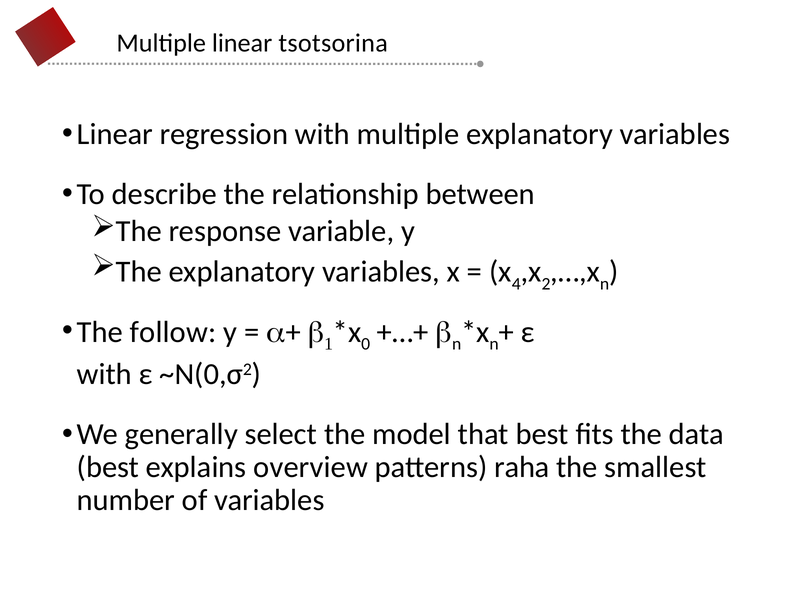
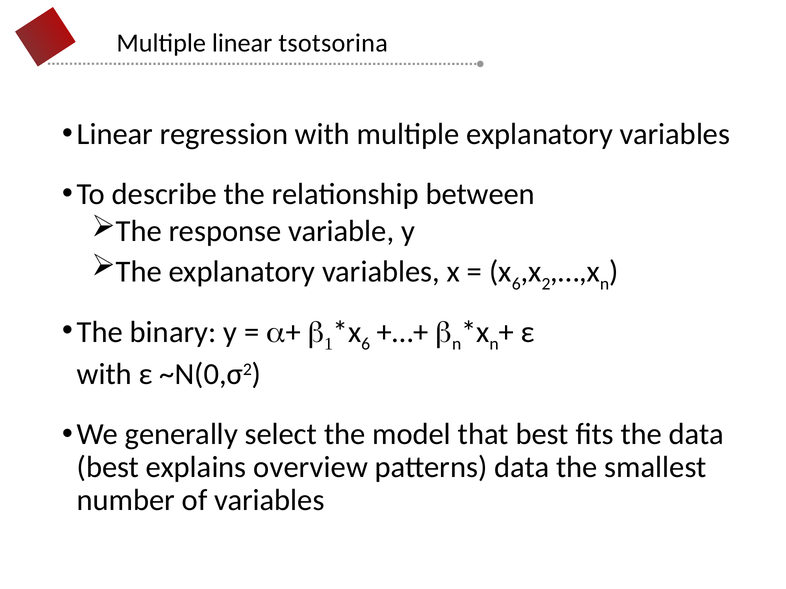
x 4: 4 -> 6 (516, 284)
follow: follow -> binary (173, 333)
0: 0 -> 6 (366, 344)
patterns raha: raha -> data (522, 468)
